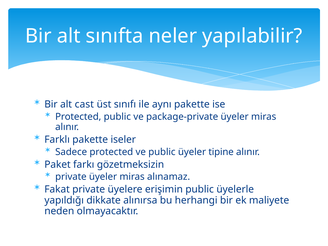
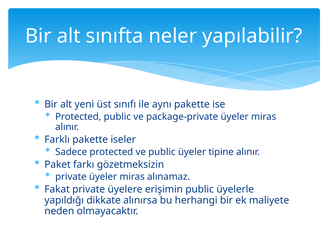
cast: cast -> yeni (84, 104)
